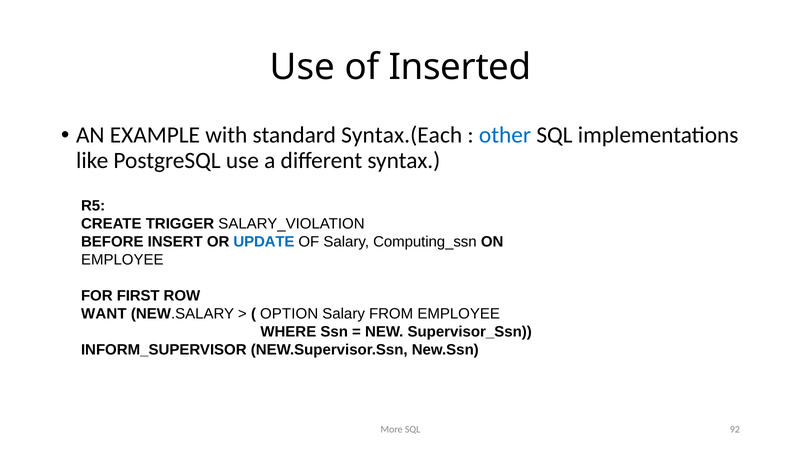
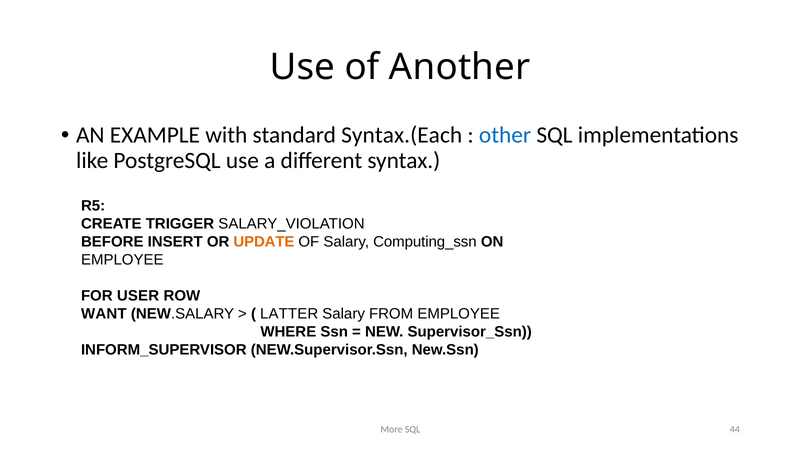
Inserted: Inserted -> Another (460, 67)
UPDATE colour: blue -> orange (264, 242)
FIRST: FIRST -> USER (138, 296)
OPTION: OPTION -> LATTER (289, 314)
92: 92 -> 44 (735, 430)
